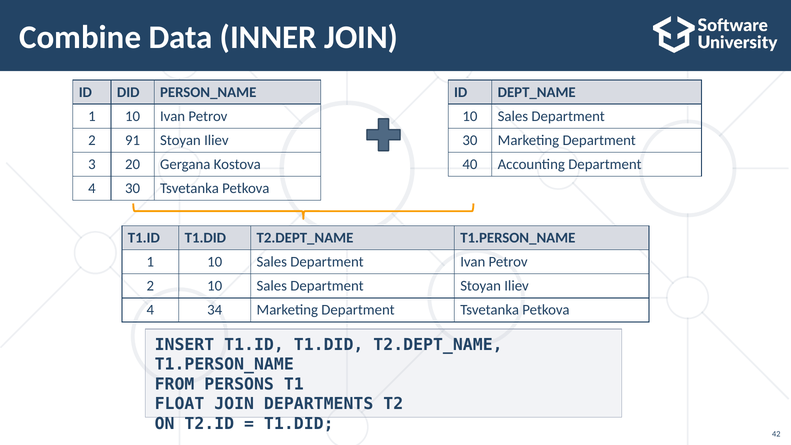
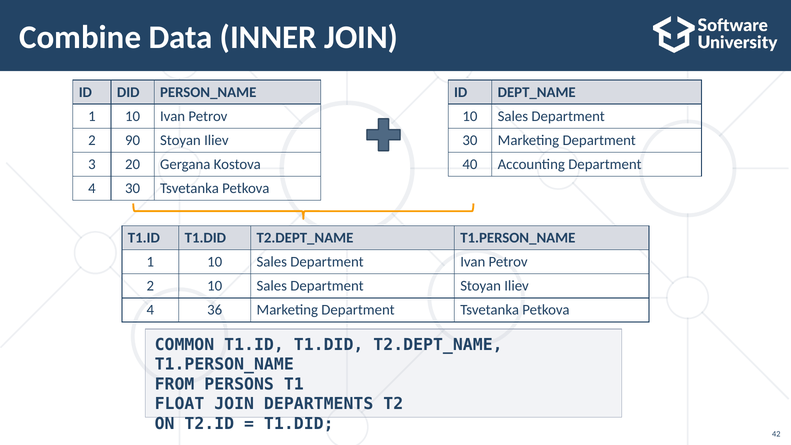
91: 91 -> 90 (133, 140)
34: 34 -> 36 (215, 310)
INSERT: INSERT -> COMMON (184, 345)
